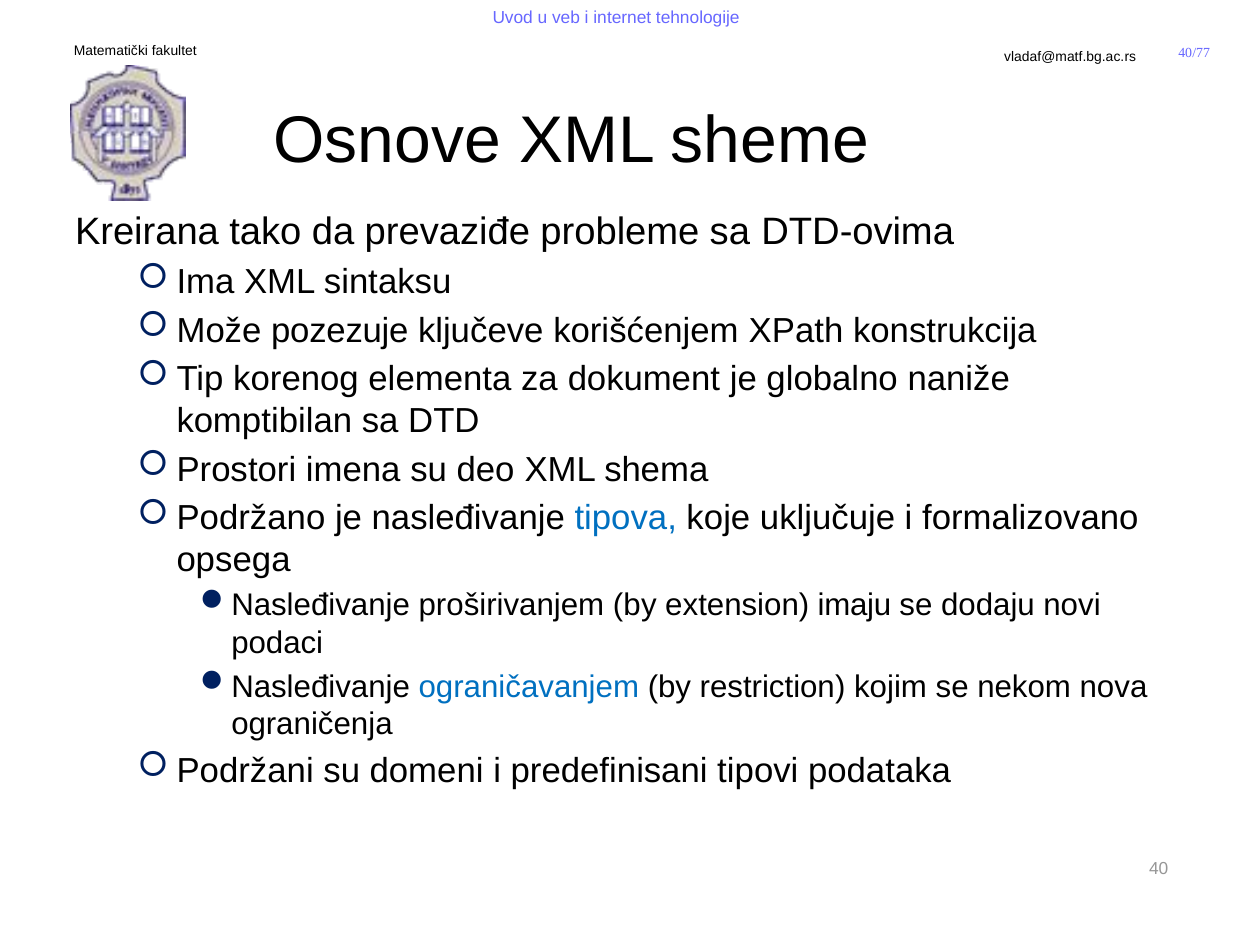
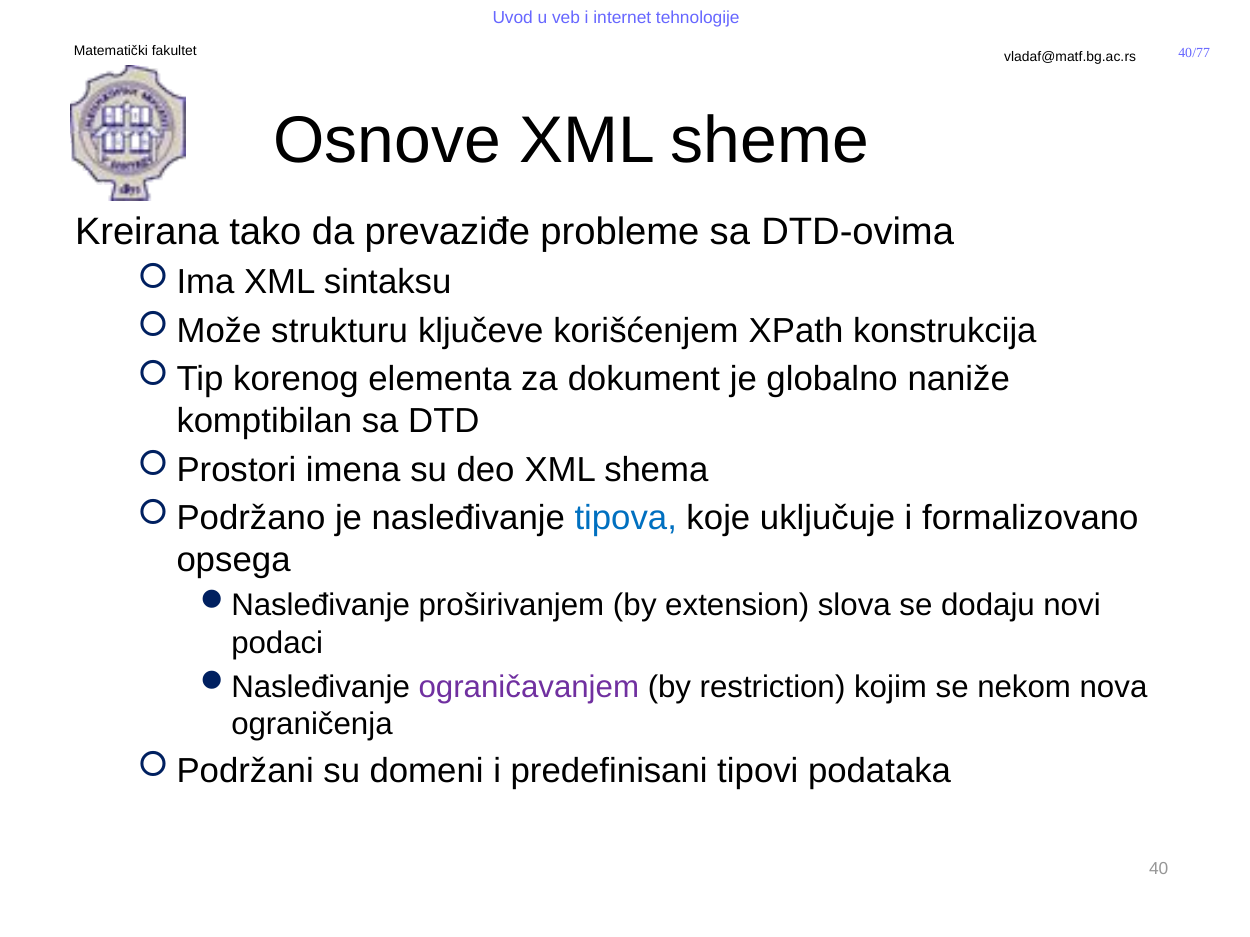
pozezuje: pozezuje -> strukturu (340, 331)
imaju: imaju -> slova (854, 606)
ograničavanjem colour: blue -> purple (529, 687)
